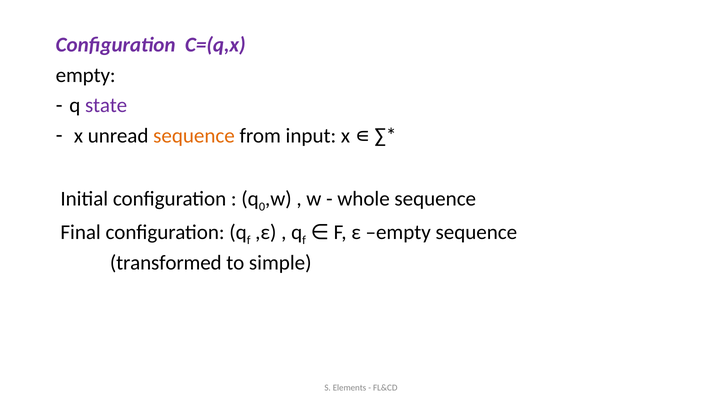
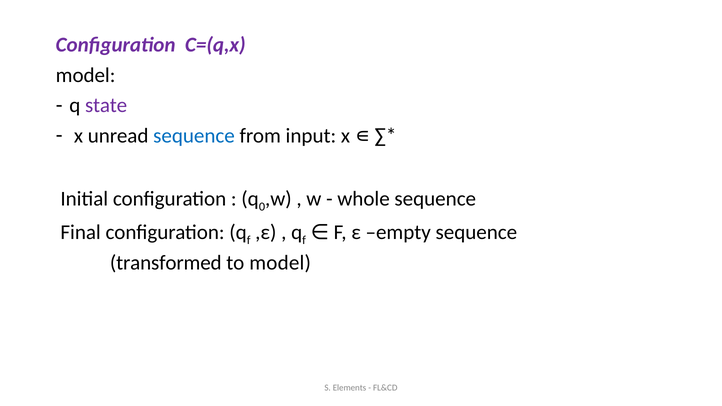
empty: empty -> model (86, 75)
sequence colour: orange -> blue (194, 136)
to simple: simple -> model (280, 263)
